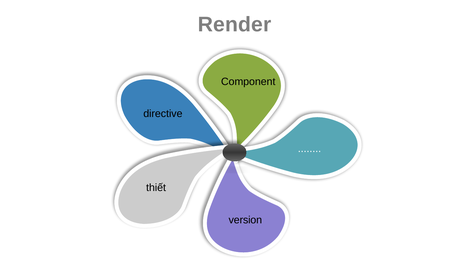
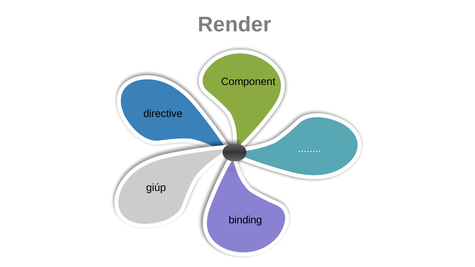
thiết: thiết -> giúp (156, 188)
version: version -> binding (245, 220)
